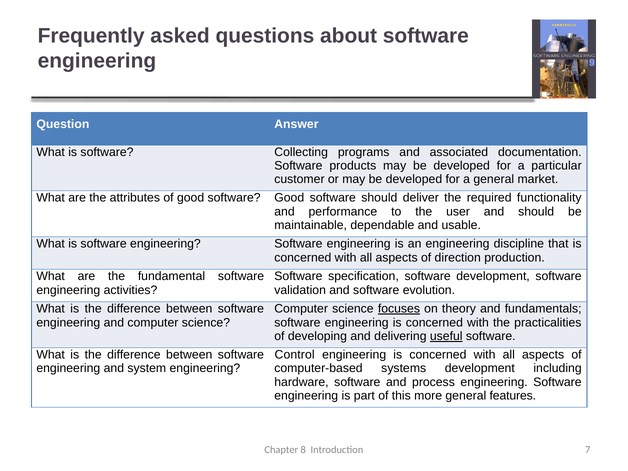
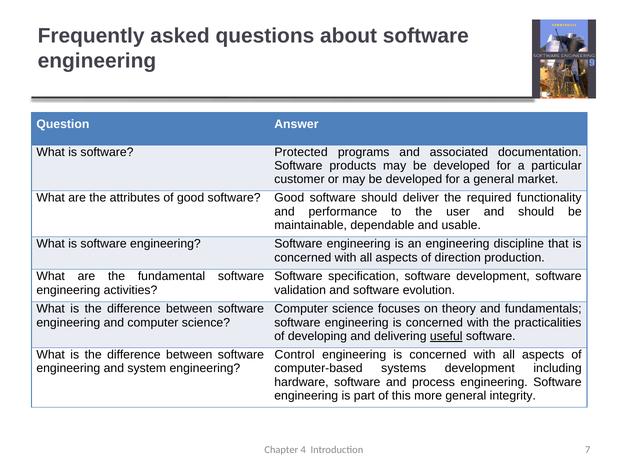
Collecting: Collecting -> Protected (301, 152)
focuses underline: present -> none (399, 309)
features: features -> integrity (513, 396)
8: 8 -> 4 (303, 450)
